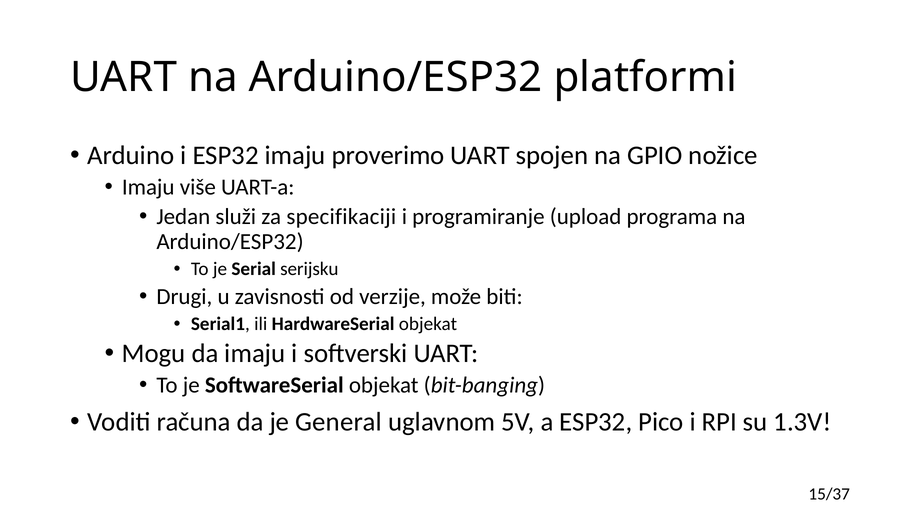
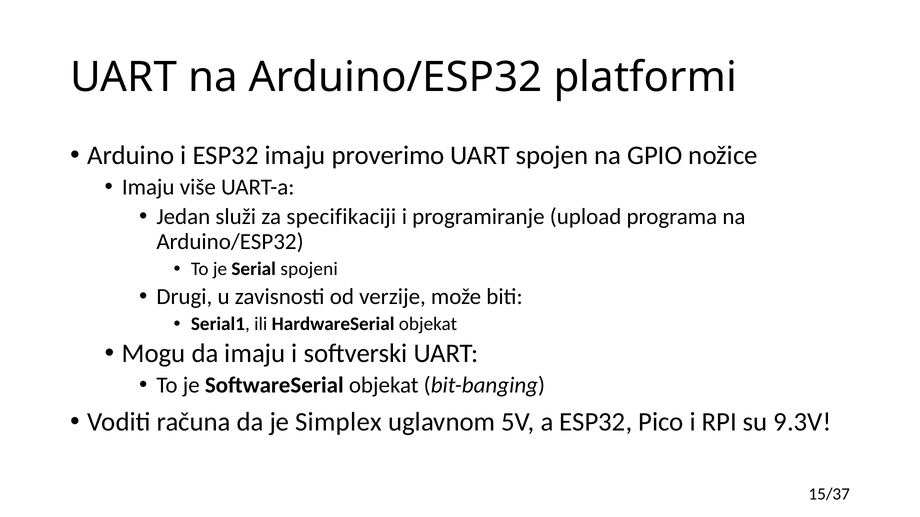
serijsku: serijsku -> spojeni (309, 269)
General: General -> Simplex (339, 422)
1.3V: 1.3V -> 9.3V (802, 422)
